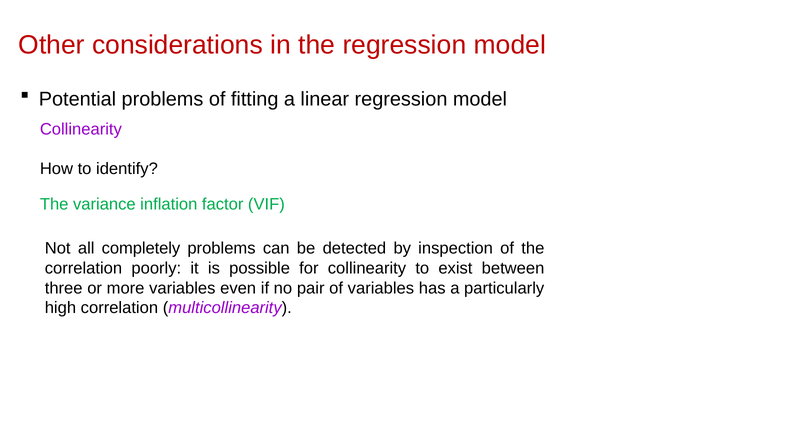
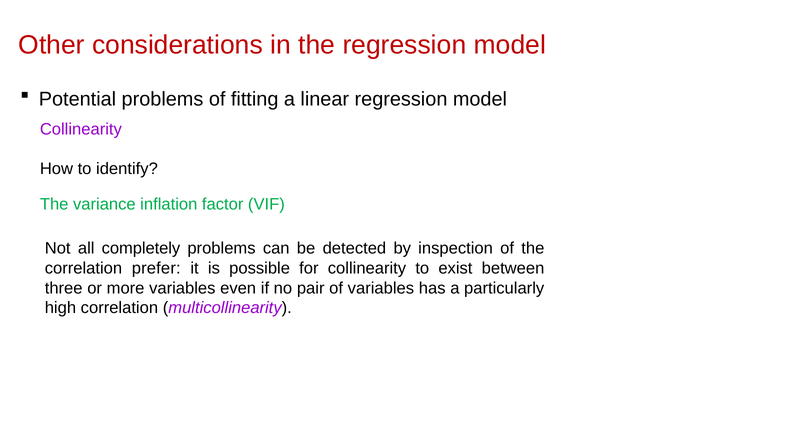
poorly: poorly -> prefer (156, 268)
